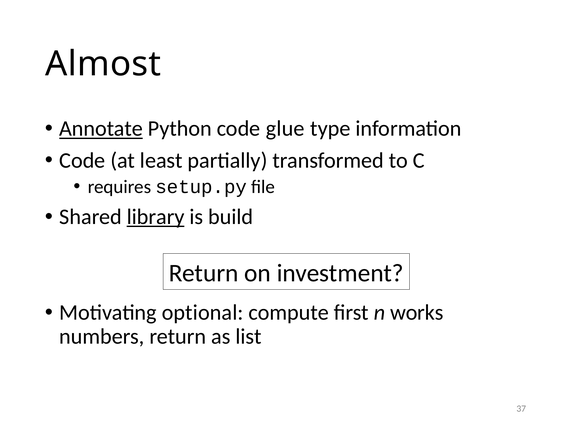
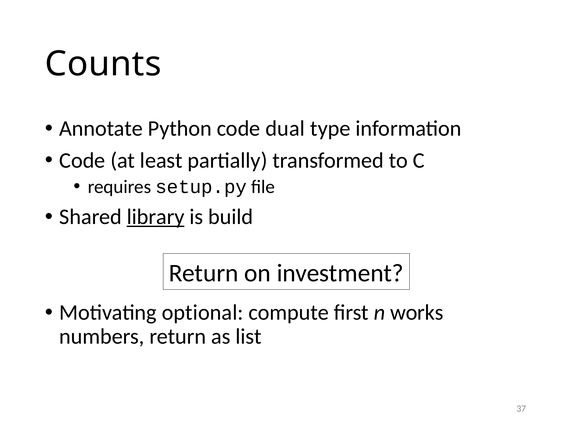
Almost: Almost -> Counts (103, 64)
Annotate underline: present -> none (101, 129)
glue: glue -> dual (285, 129)
